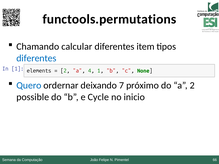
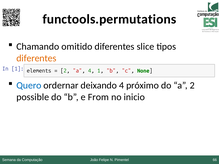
calcular: calcular -> omitido (77, 47)
item: item -> slice (145, 47)
diferentes colour: blue -> orange (36, 58)
deixando 7: 7 -> 4 (122, 86)
Cycle: Cycle -> From (98, 97)
